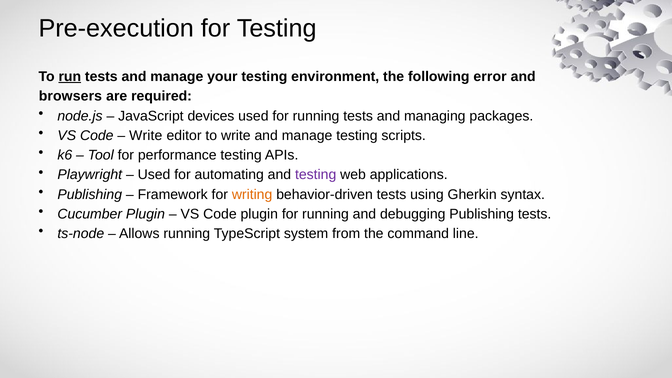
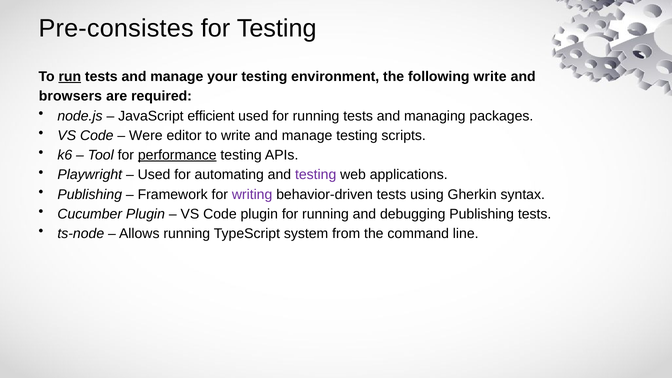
Pre-execution: Pre-execution -> Pre-consistes (116, 28)
following error: error -> write (490, 77)
devices: devices -> efficient (211, 116)
Write: Write -> Were (146, 136)
performance underline: none -> present (177, 155)
writing colour: orange -> purple (252, 194)
